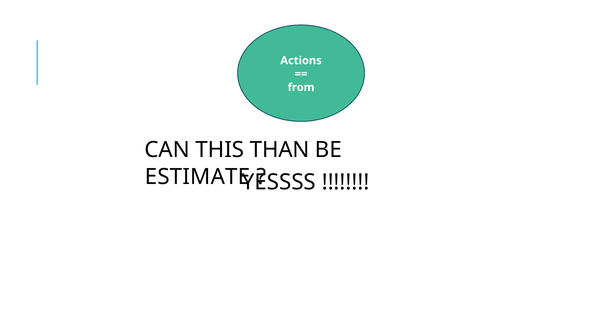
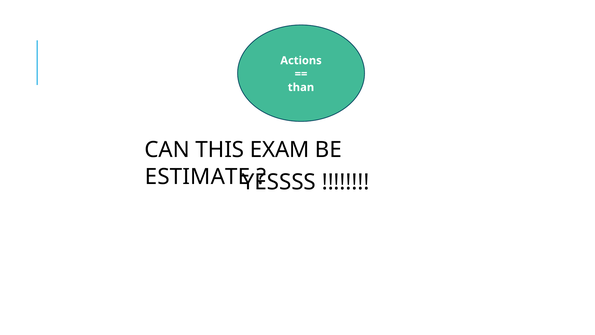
from: from -> than (301, 87)
THAN: THAN -> EXAM (280, 150)
